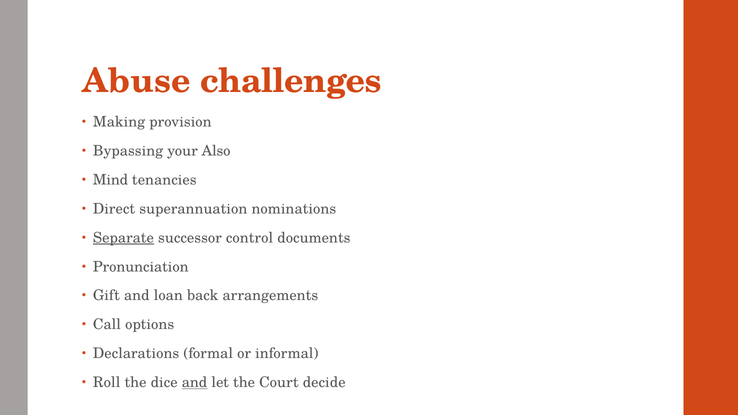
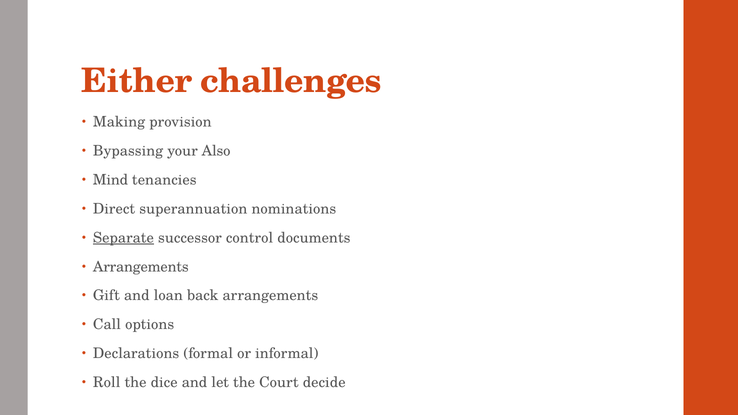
Abuse: Abuse -> Either (137, 81)
Pronunciation: Pronunciation -> Arrangements (141, 267)
and underline: present -> none (194, 383)
